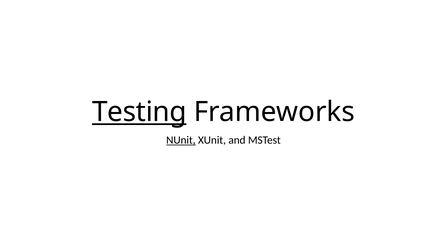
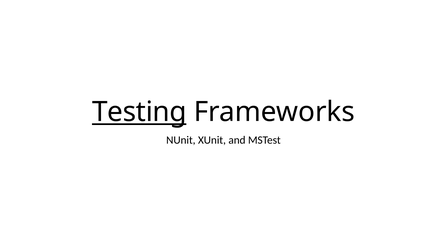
NUnit underline: present -> none (181, 140)
